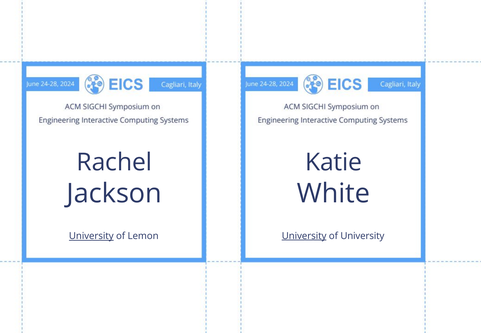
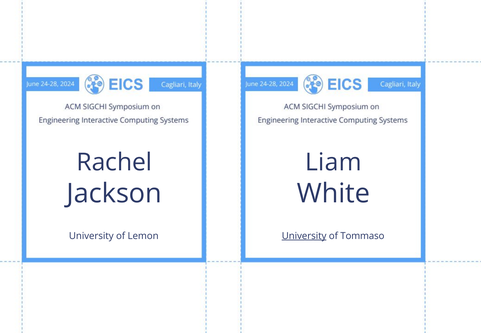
Katie: Katie -> Liam (333, 162)
of University: University -> Tommaso (362, 236)
University underline: present -> none (91, 236)
